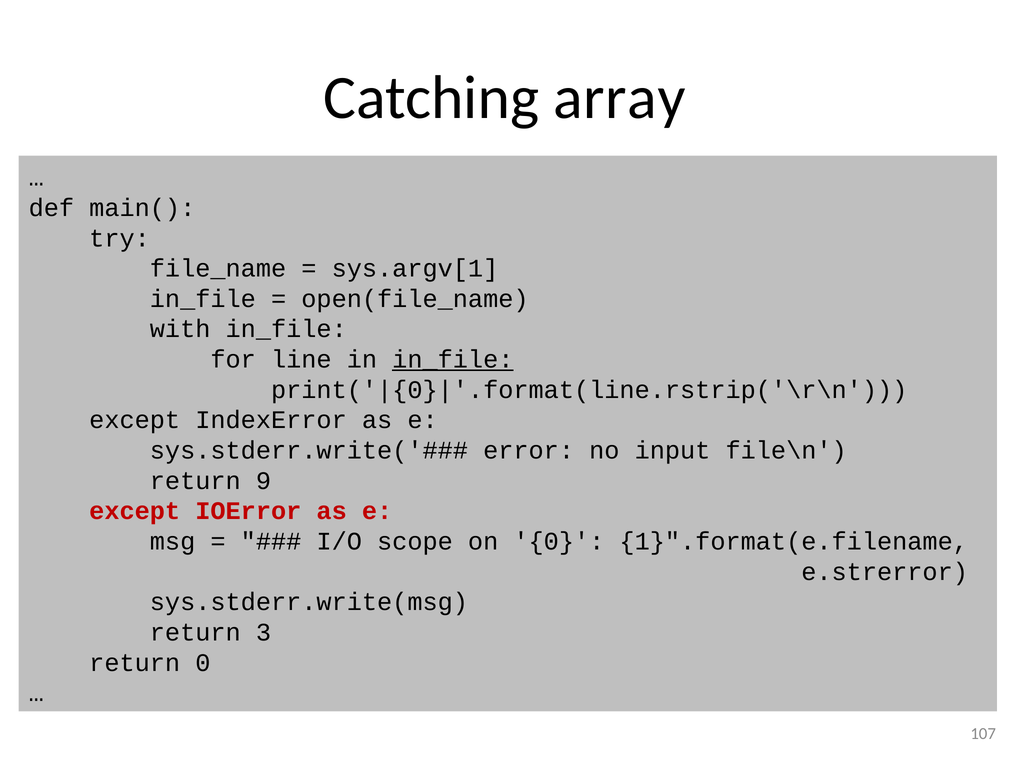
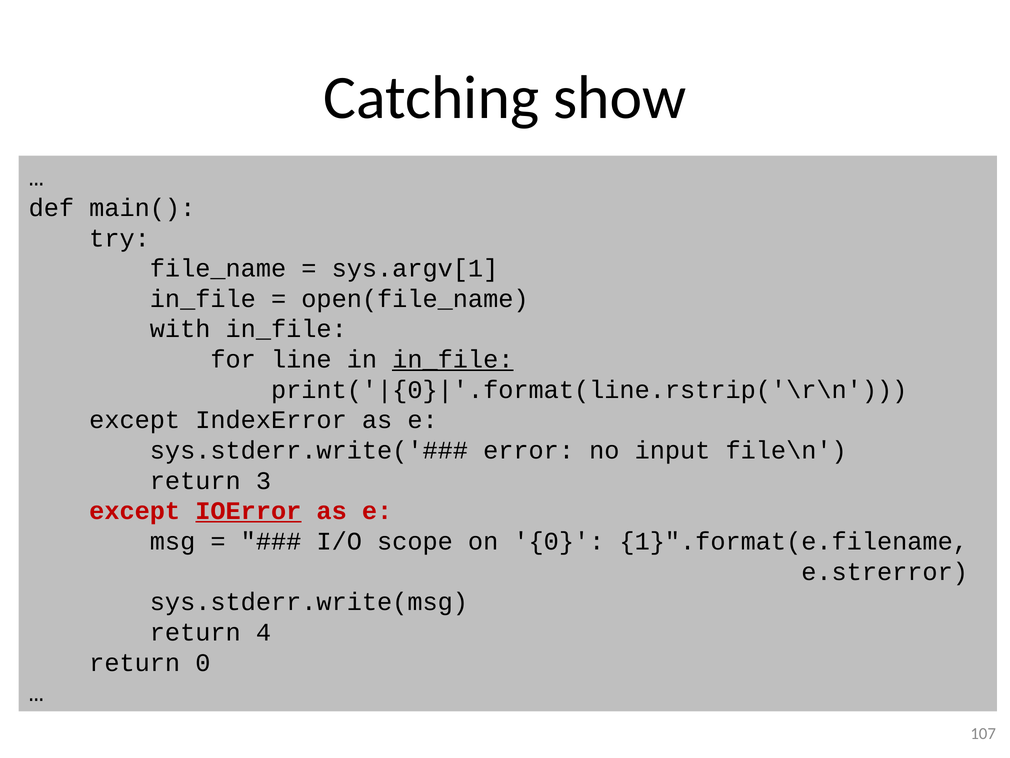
array: array -> show (620, 98)
9: 9 -> 3 (263, 480)
IOError underline: none -> present (248, 511)
3: 3 -> 4 (263, 632)
